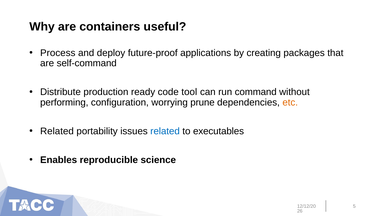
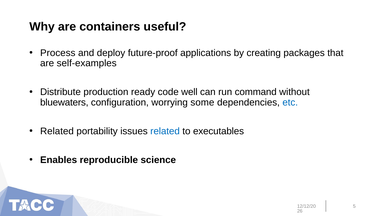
self-command: self-command -> self-examples (87, 63)
tool: tool -> well (189, 92)
performing: performing -> bluewaters (64, 103)
prune: prune -> some (202, 103)
etc colour: orange -> blue (290, 103)
